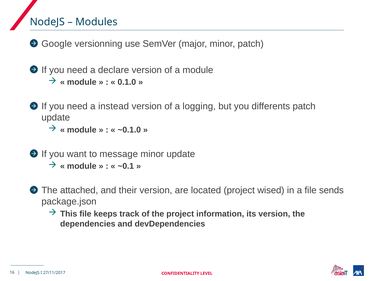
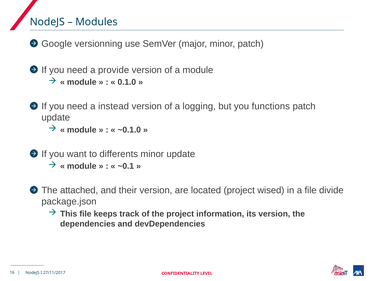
declare: declare -> provide (114, 70)
differents: differents -> functions (271, 106)
message: message -> differents (119, 154)
sends: sends -> divide (331, 190)
